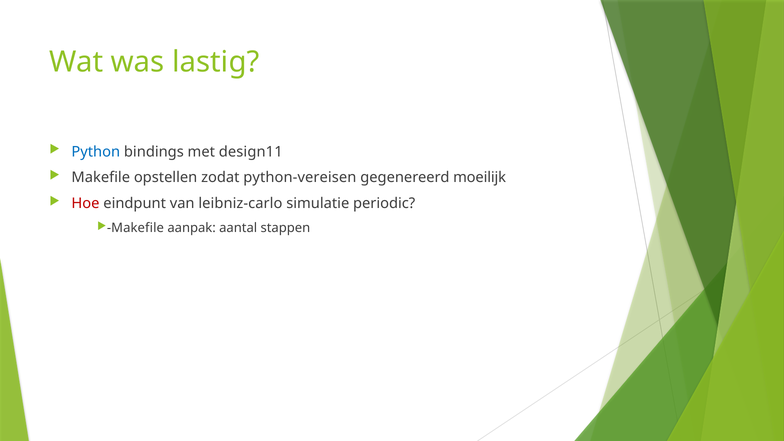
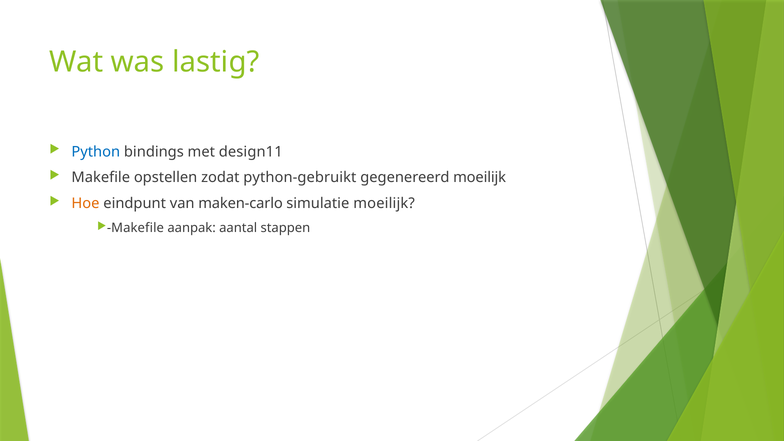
python-vereisen: python-vereisen -> python-gebruikt (300, 178)
Hoe colour: red -> orange (85, 203)
leibniz-carlo: leibniz-carlo -> maken-carlo (241, 203)
simulatie periodic: periodic -> moeilijk (384, 203)
